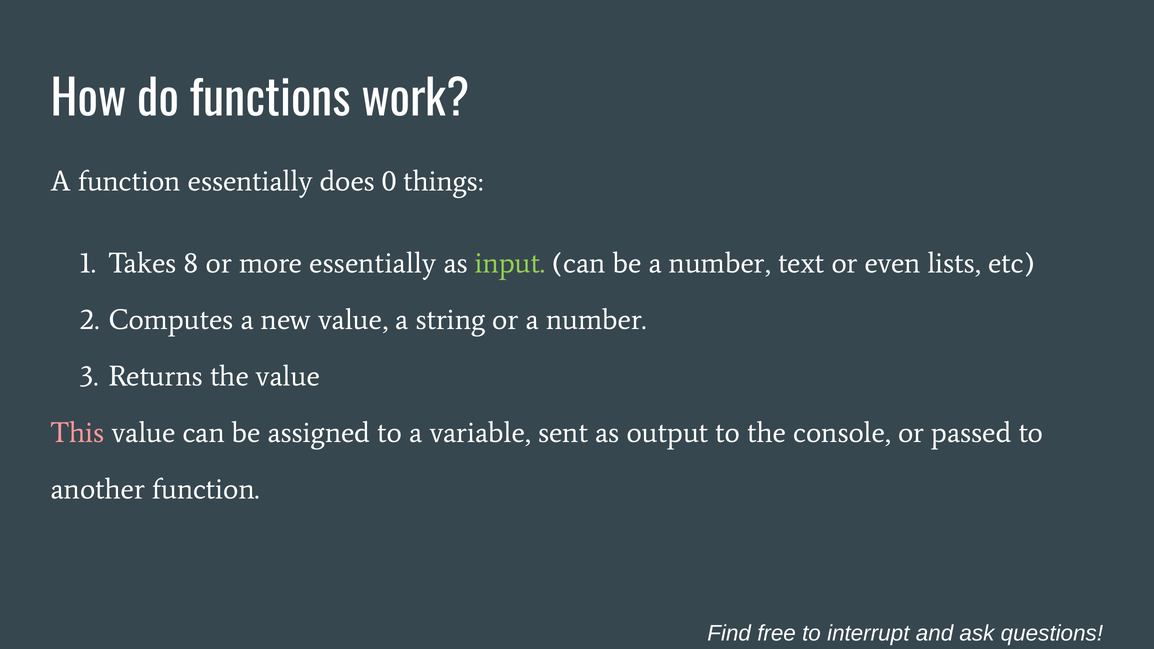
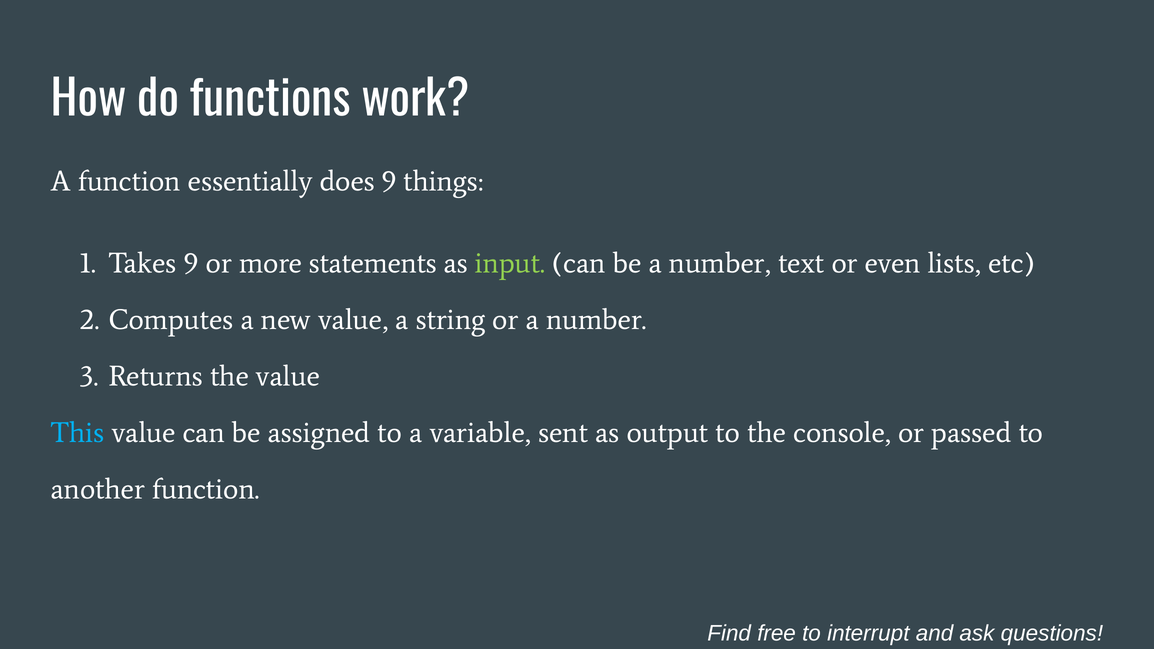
does 0: 0 -> 9 (389, 181)
Takes 8: 8 -> 9 (191, 264)
more essentially: essentially -> statements (373, 264)
This colour: pink -> light blue (78, 433)
